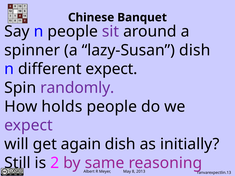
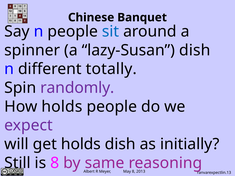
sit colour: purple -> blue (111, 31)
different expect: expect -> totally (111, 69)
get again: again -> holds (81, 144)
is 2: 2 -> 8 (55, 163)
